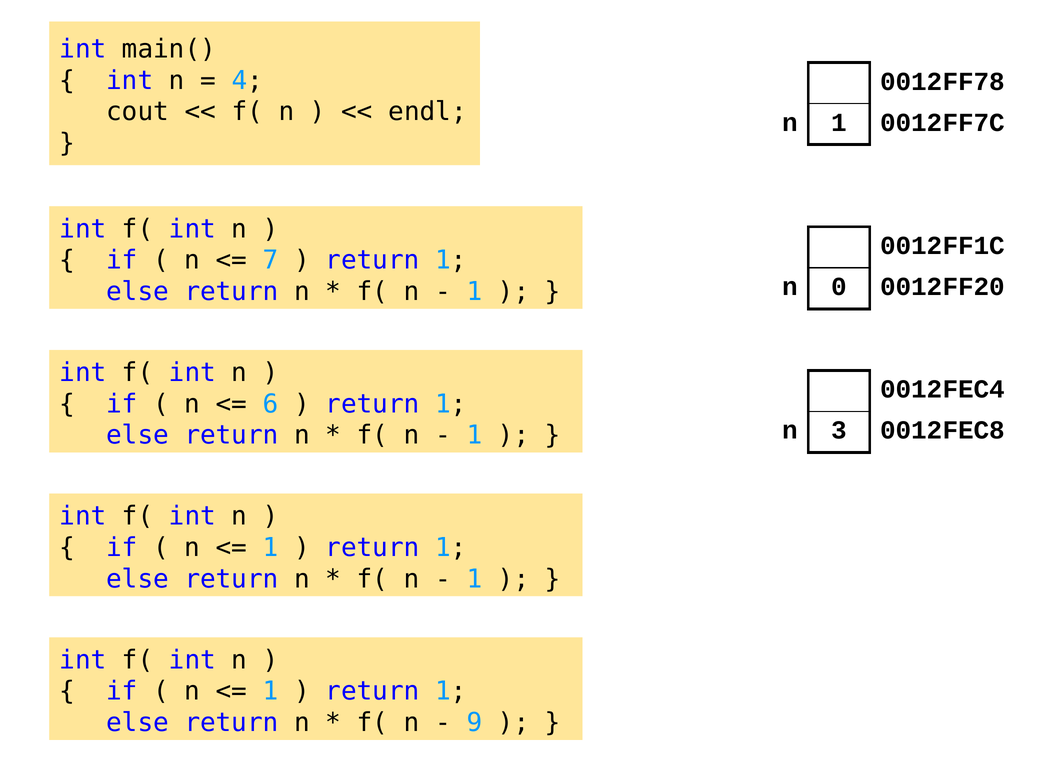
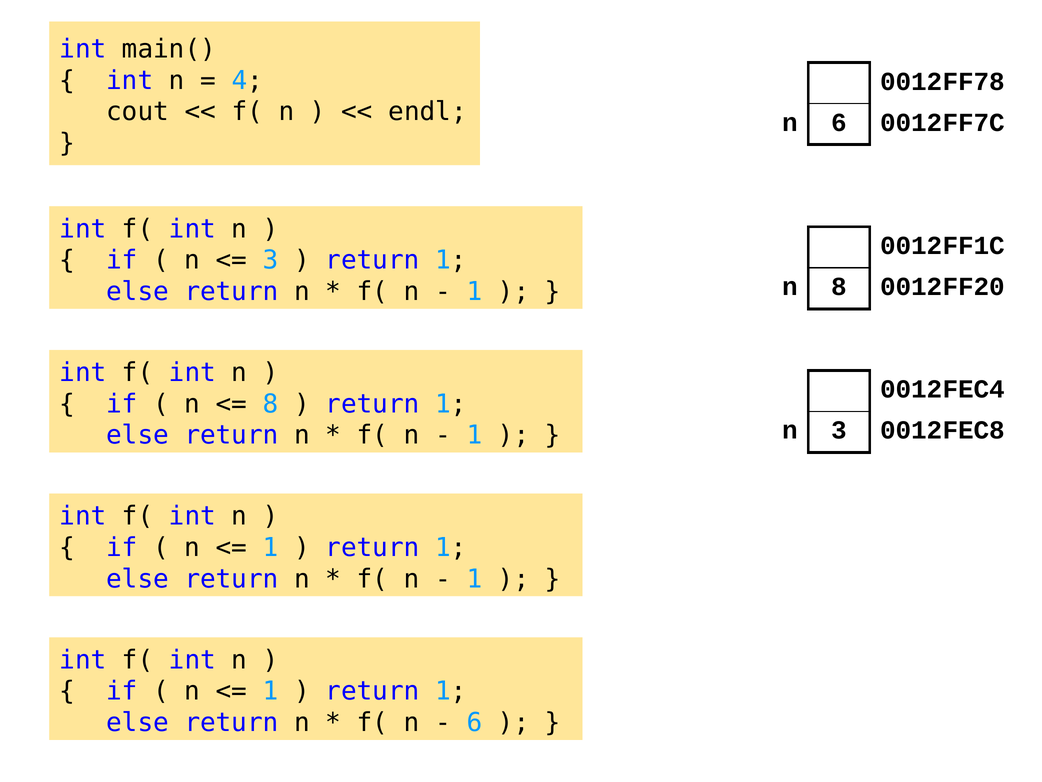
n 1: 1 -> 6 (839, 122)
7: 7 -> 3 (271, 260)
n 0: 0 -> 8 (839, 286)
6: 6 -> 8 (271, 404)
9: 9 -> 6 (474, 722)
